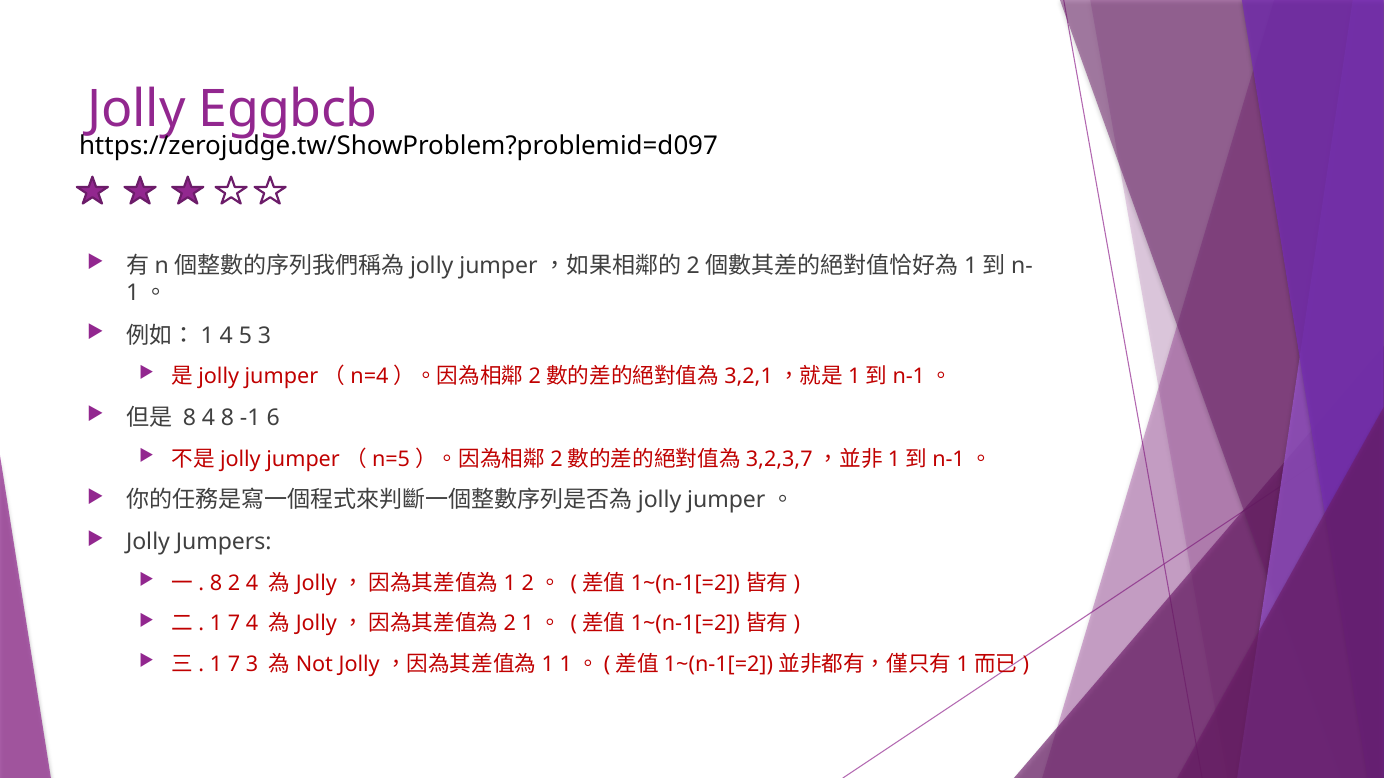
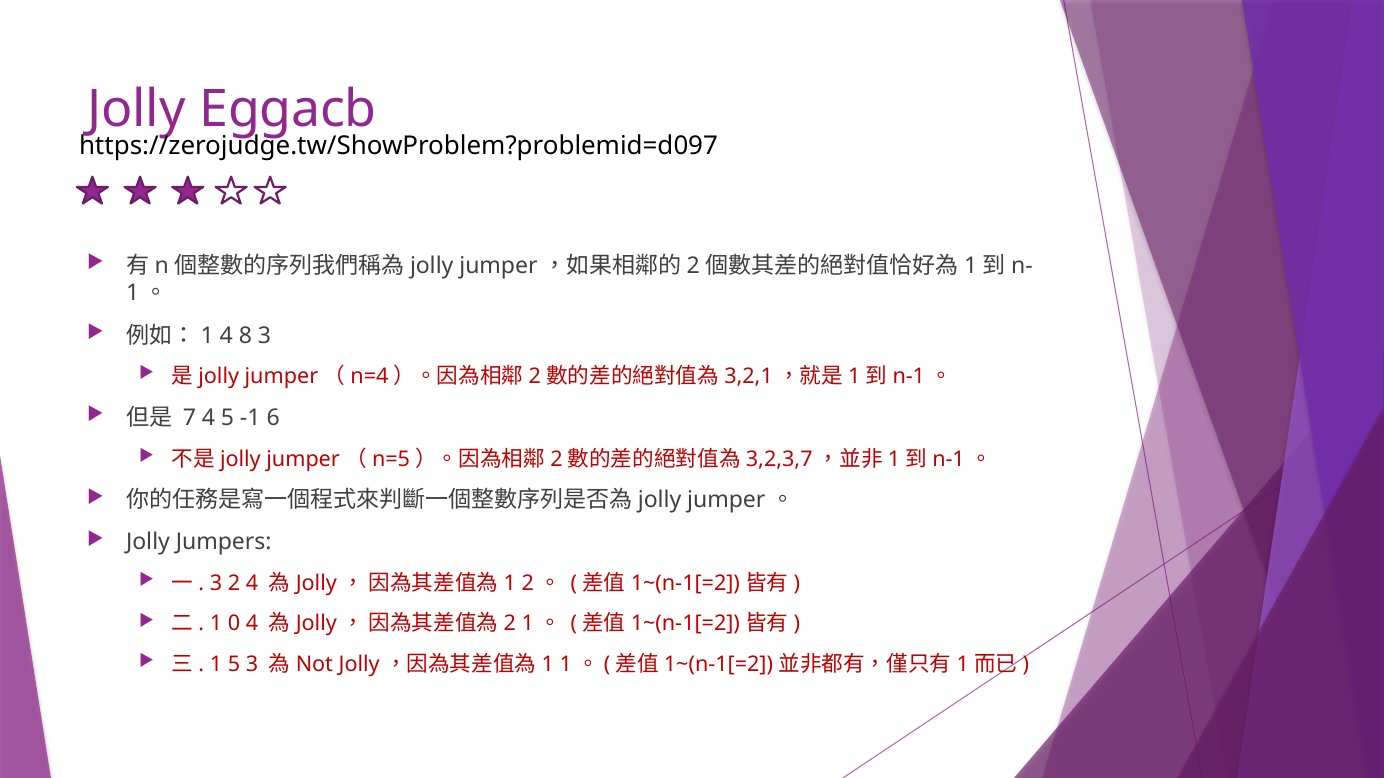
Eggbcb: Eggbcb -> Eggacb (288, 109)
5: 5 -> 8 (246, 336)
8: 8 -> 7 (189, 418)
4 8: 8 -> 5 (228, 418)
8: 8 -> 3 (216, 584)
7: 7 -> 0 (234, 624)
7: 7 -> 5 (234, 665)
